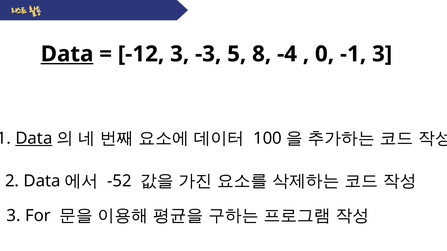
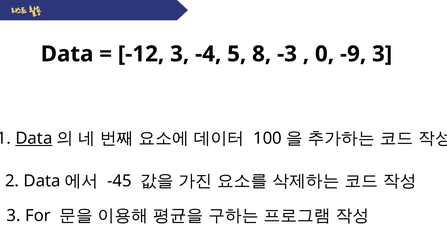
Data underline: present -> none (67, 54)
-3: -3 -> -4 (208, 54)
-4: -4 -> -3 (287, 54)
-1: -1 -> -9 (353, 54)
-52: -52 -> -45 (119, 181)
